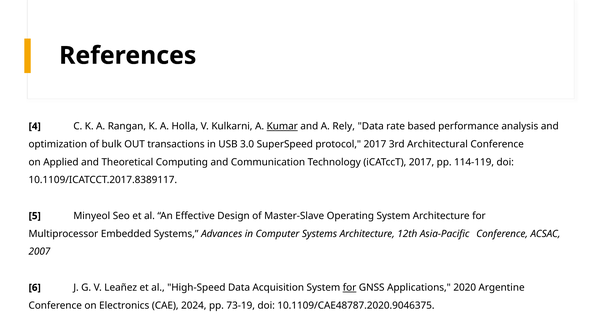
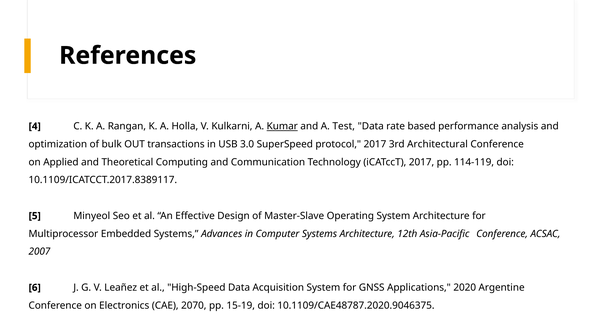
Rely: Rely -> Test (344, 126)
for underline: present -> none (350, 287)
2024: 2024 -> 2070 (194, 305)
73-19: 73-19 -> 15-19 (241, 305)
